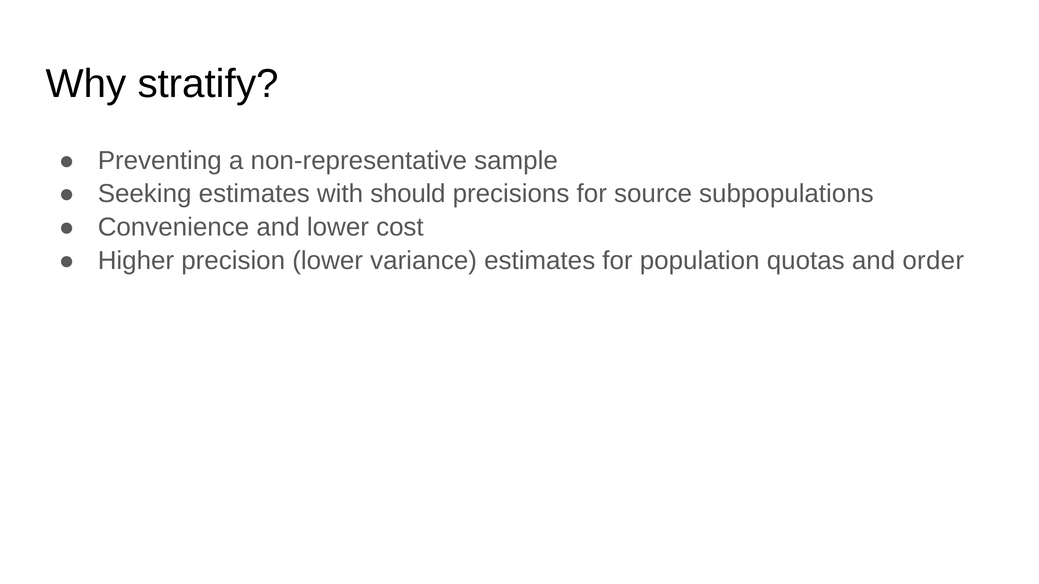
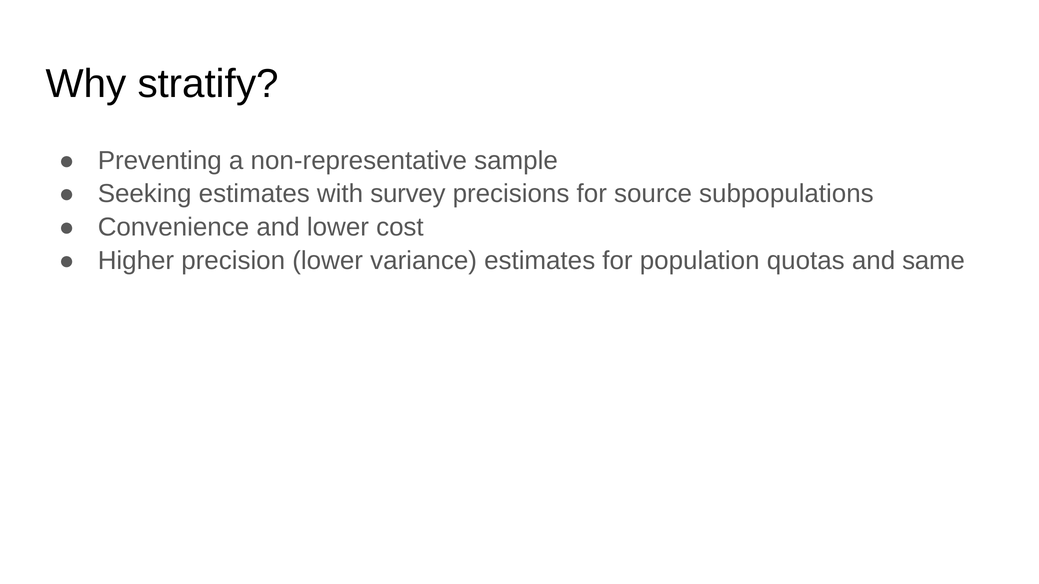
should: should -> survey (408, 194)
order: order -> same (934, 261)
